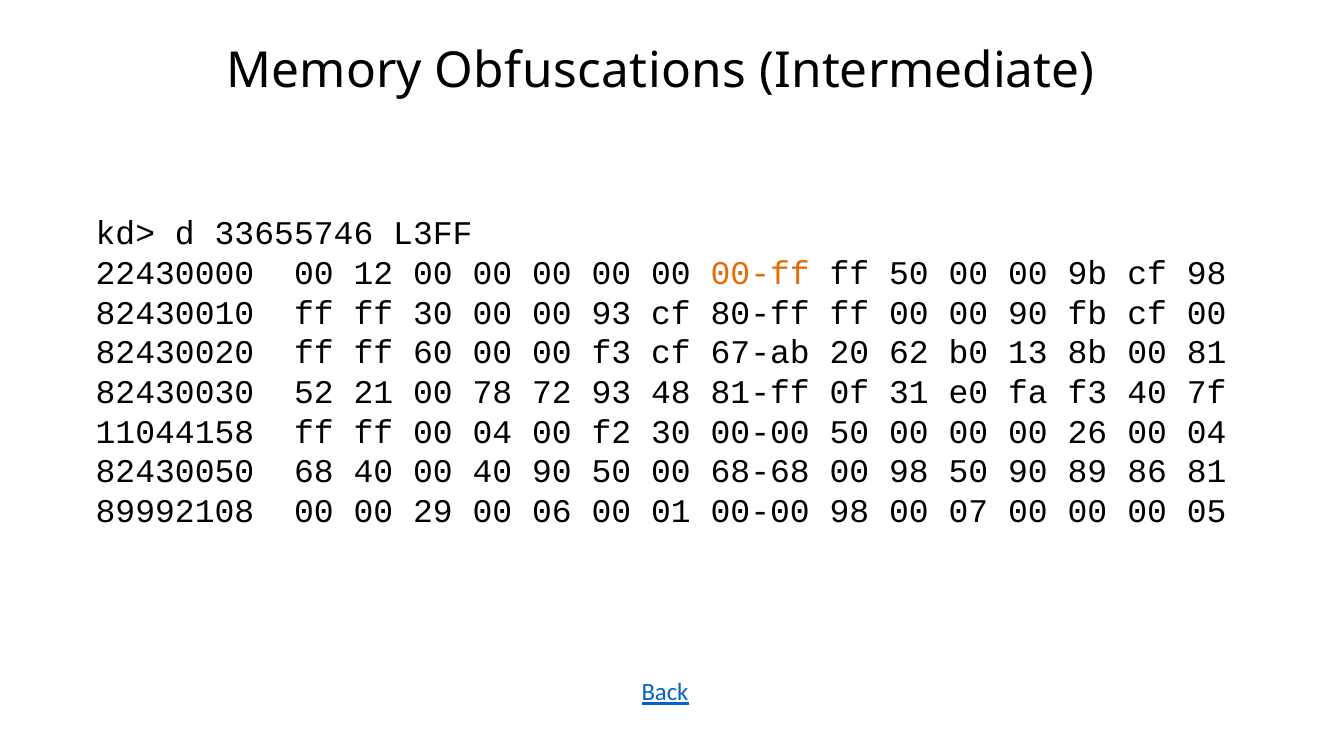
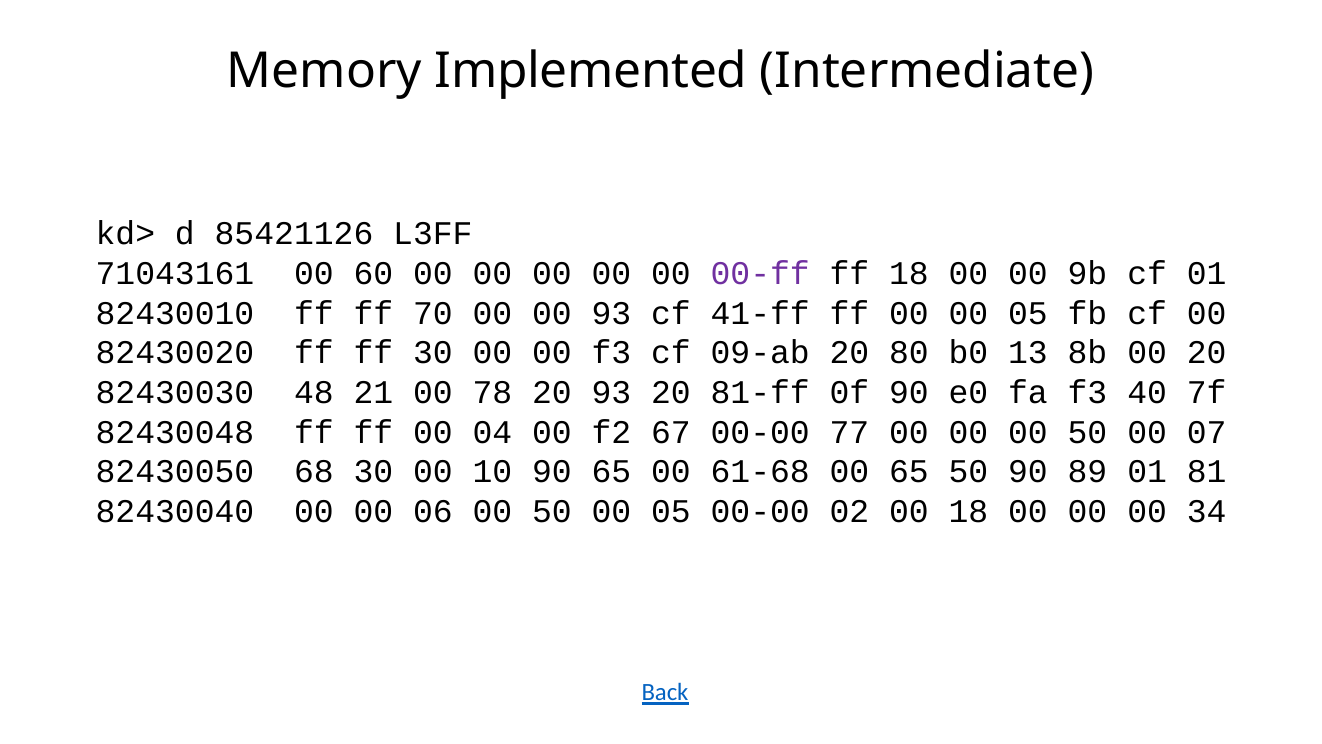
Obfuscations: Obfuscations -> Implemented (591, 71)
33655746: 33655746 -> 85421126 (294, 234)
22430000: 22430000 -> 71043161 (175, 273)
12: 12 -> 60 (373, 273)
00-ff colour: orange -> purple (760, 273)
ff 50: 50 -> 18 (909, 273)
cf 98: 98 -> 01 (1207, 273)
ff 30: 30 -> 70 (433, 313)
80-ff: 80-ff -> 41-ff (760, 313)
00 00 90: 90 -> 05 (1028, 313)
ff 60: 60 -> 30 (433, 353)
67-ab: 67-ab -> 09-ab (760, 353)
62: 62 -> 80 (909, 353)
00 81: 81 -> 20 (1207, 353)
52: 52 -> 48 (314, 392)
78 72: 72 -> 20 (552, 392)
93 48: 48 -> 20 (671, 392)
0f 31: 31 -> 90 (909, 392)
11044158: 11044158 -> 82430048 (175, 432)
f2 30: 30 -> 67 (671, 432)
00-00 50: 50 -> 77 (849, 432)
00 00 26: 26 -> 50 (1087, 432)
04: 04 -> 07 (1207, 432)
68 40: 40 -> 30 (373, 472)
00 40: 40 -> 10 (492, 472)
90 50: 50 -> 65 (611, 472)
68-68: 68-68 -> 61-68 (760, 472)
00 98: 98 -> 65 (909, 472)
89 86: 86 -> 01 (1147, 472)
89992108: 89992108 -> 82430040 (175, 511)
29: 29 -> 06 (433, 511)
06: 06 -> 50 (552, 511)
01: 01 -> 05 (671, 511)
00-00 98: 98 -> 02 (849, 511)
00 07: 07 -> 18 (968, 511)
05: 05 -> 34 (1207, 511)
